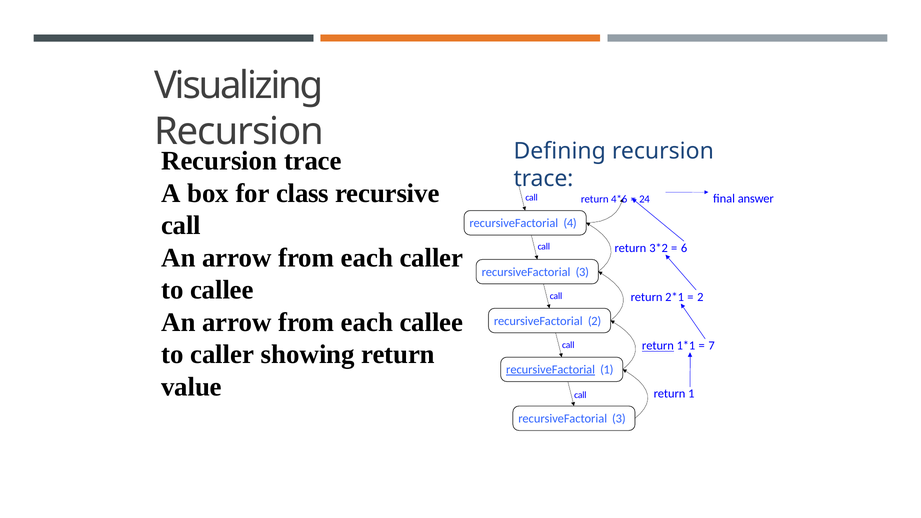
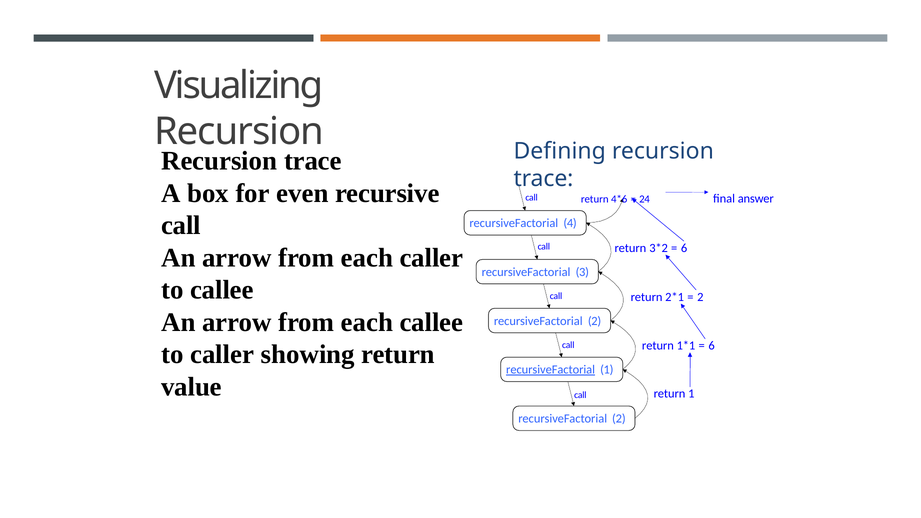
class: class -> even (302, 193)
return underline: present -> none (658, 346)
7: 7 -> 6 (712, 346)
3: 3 -> 2 (619, 419)
